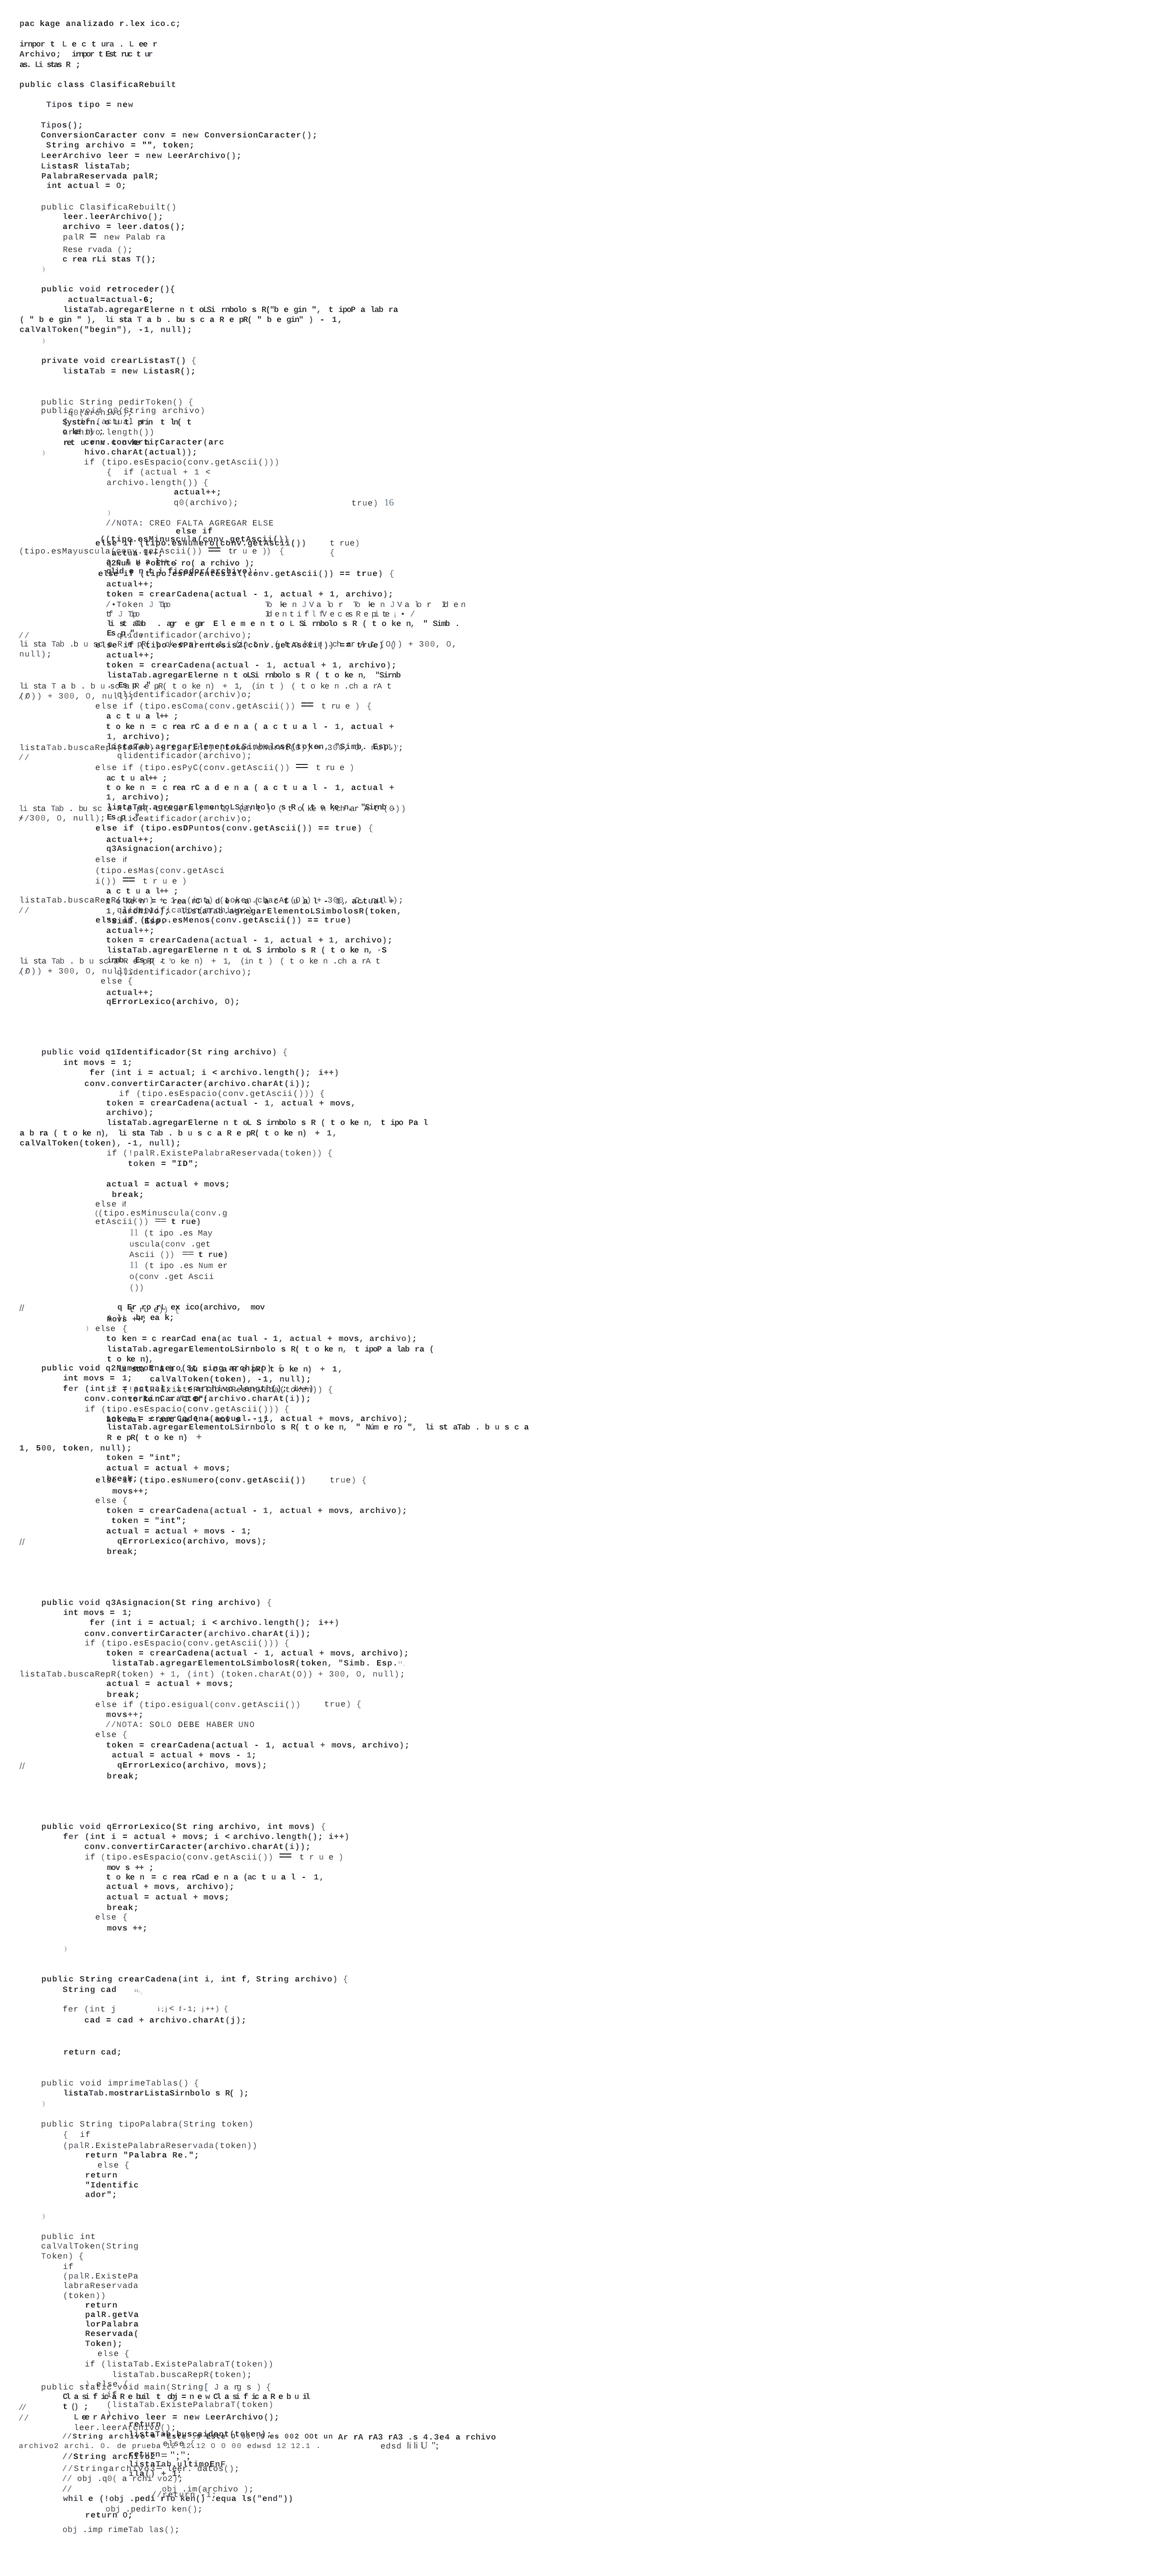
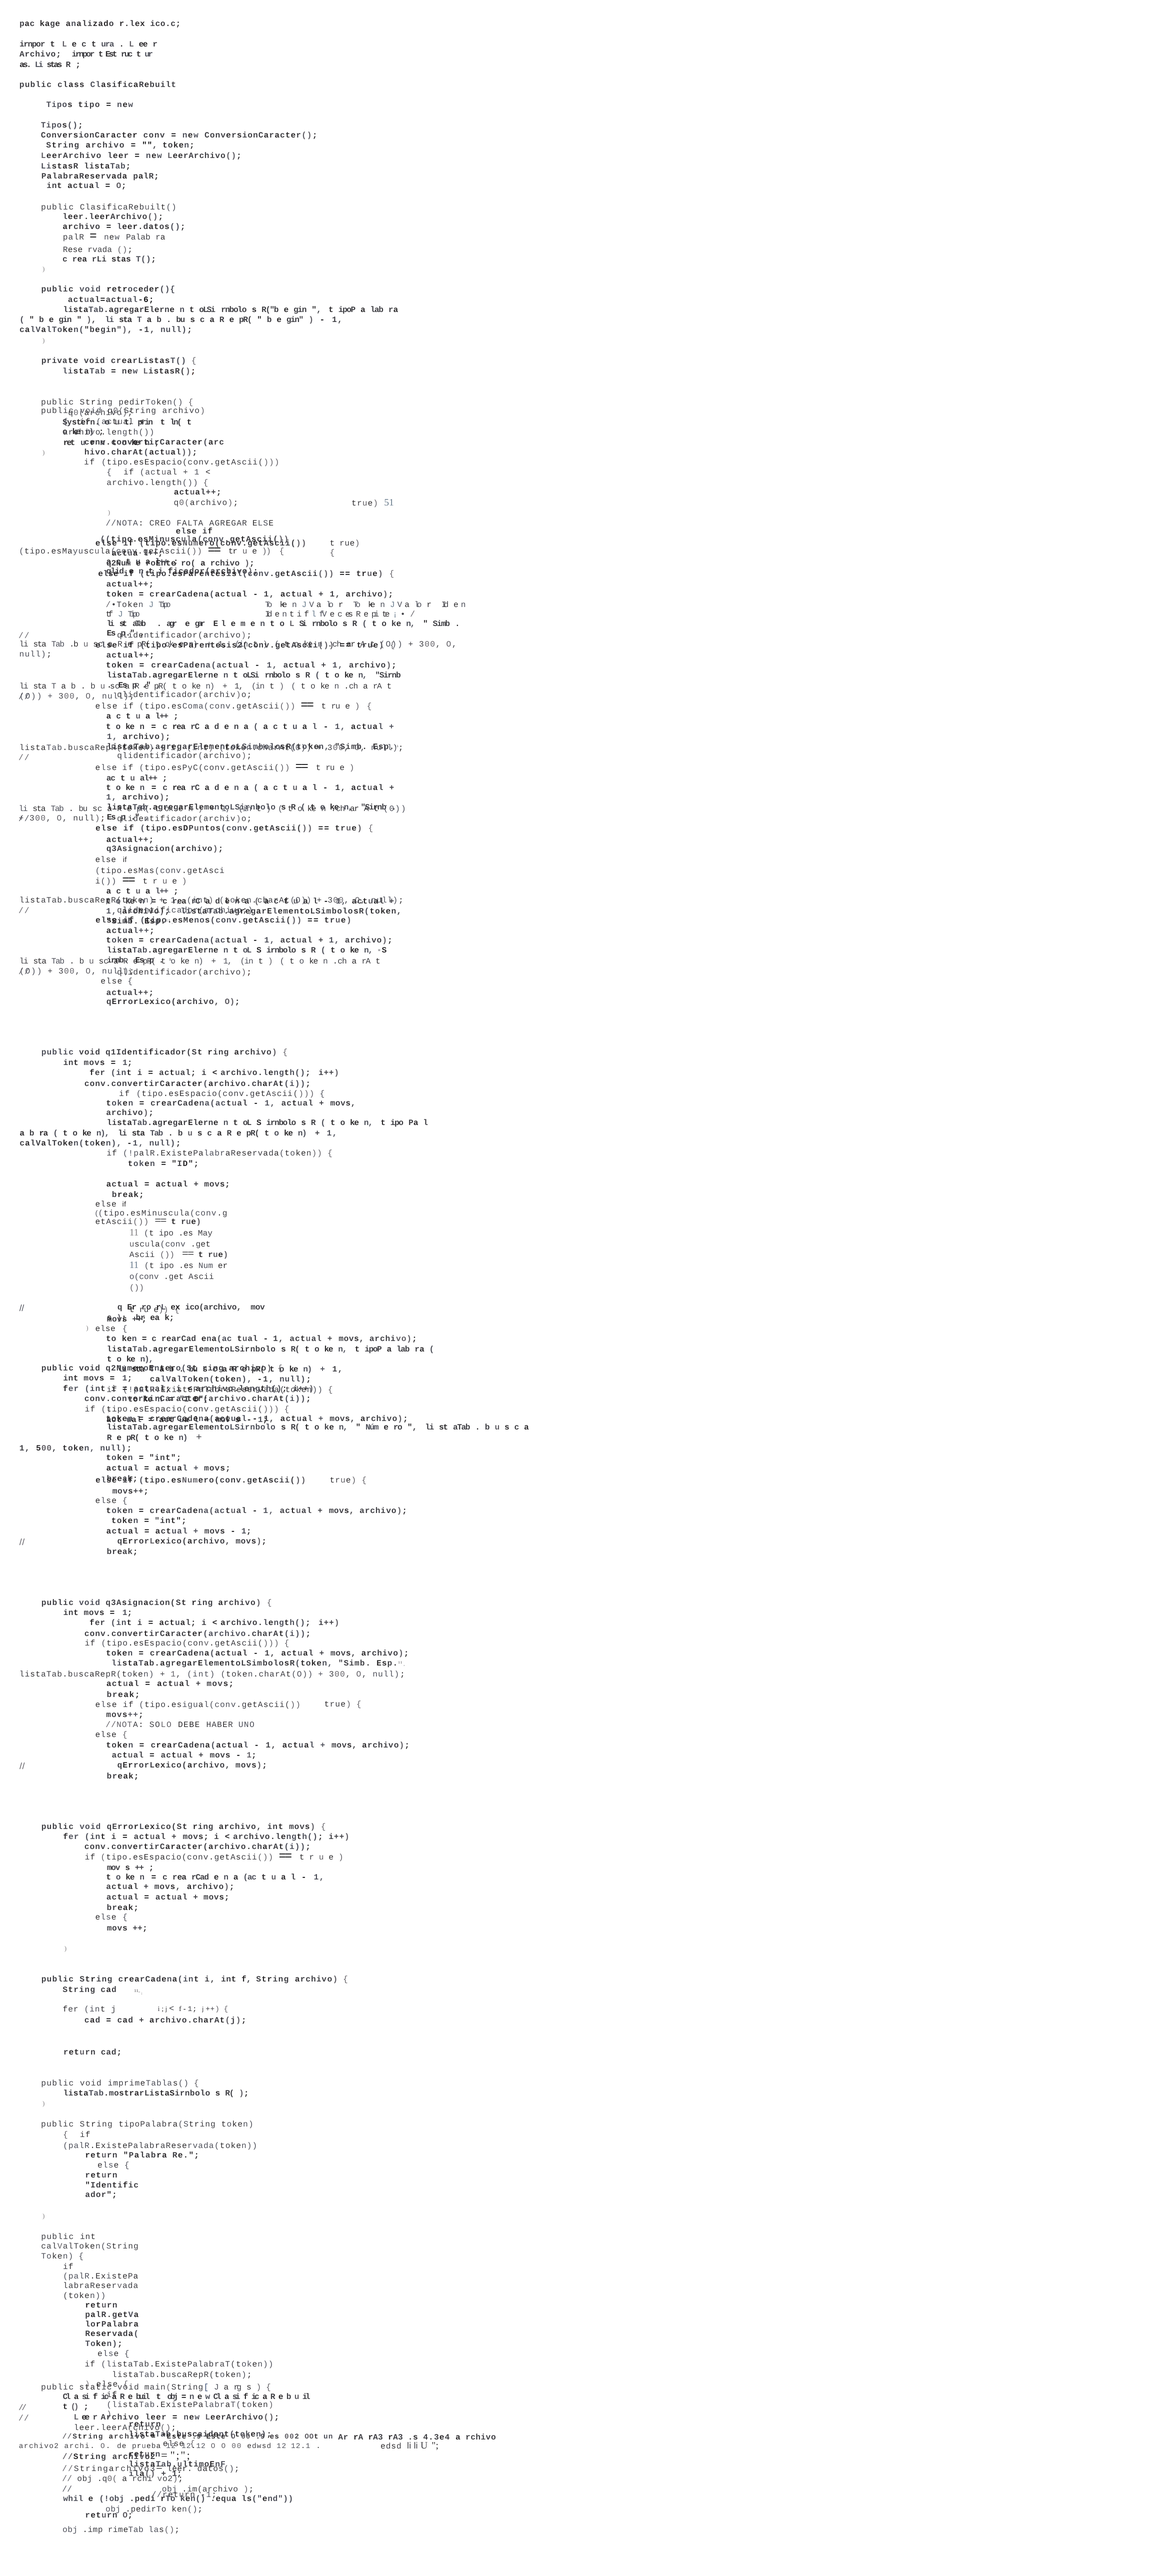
16: 16 -> 51 (389, 502)
